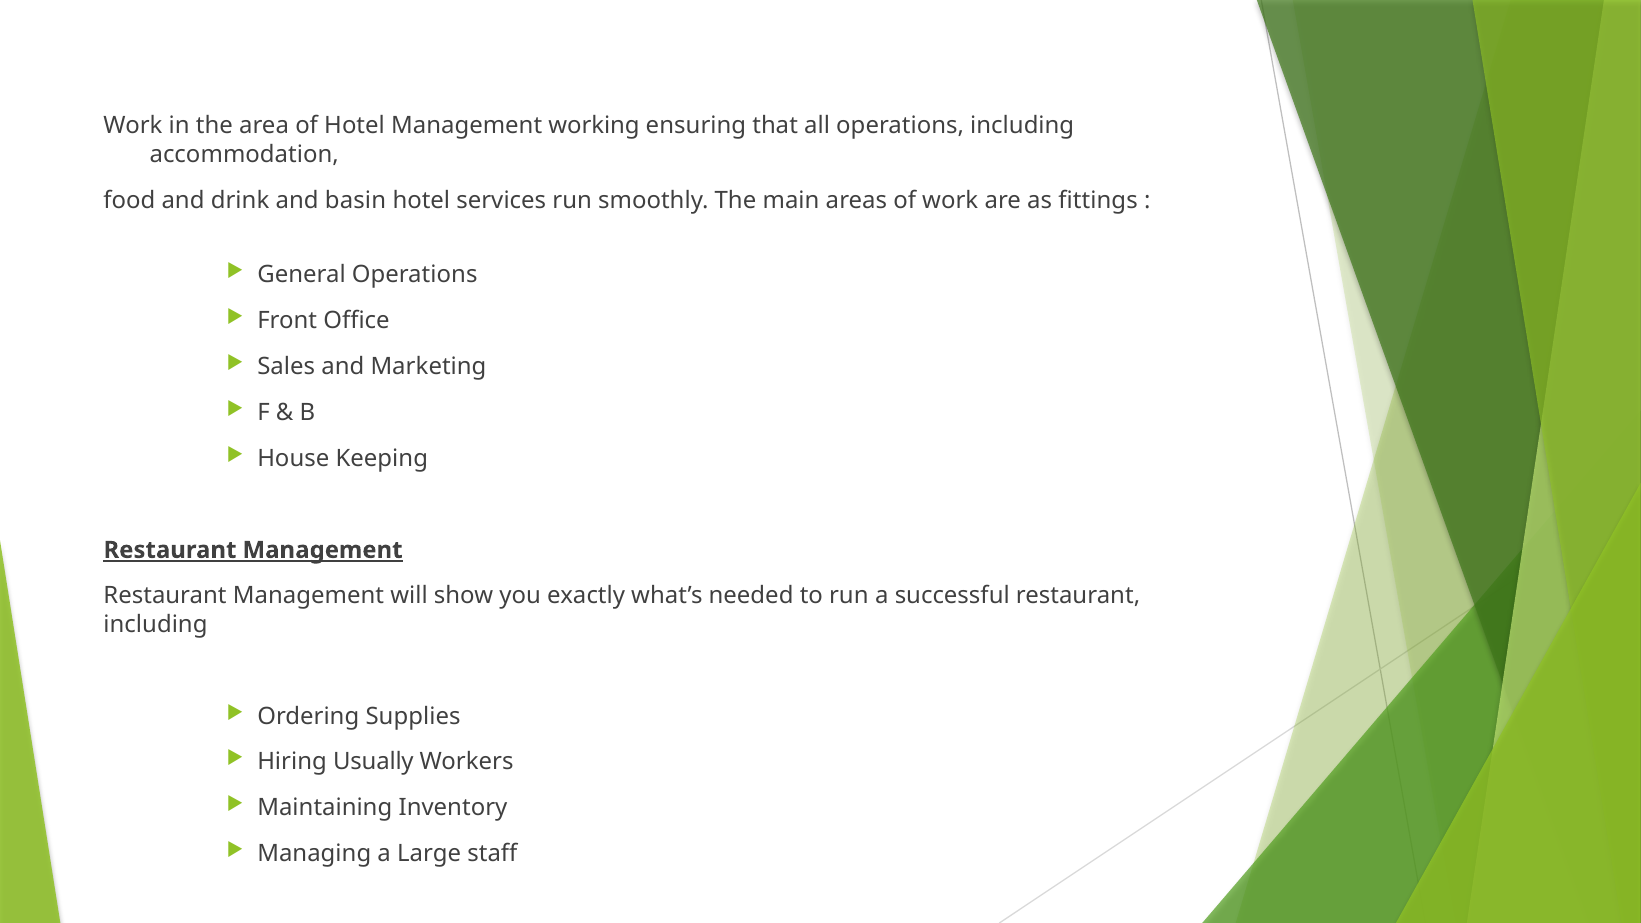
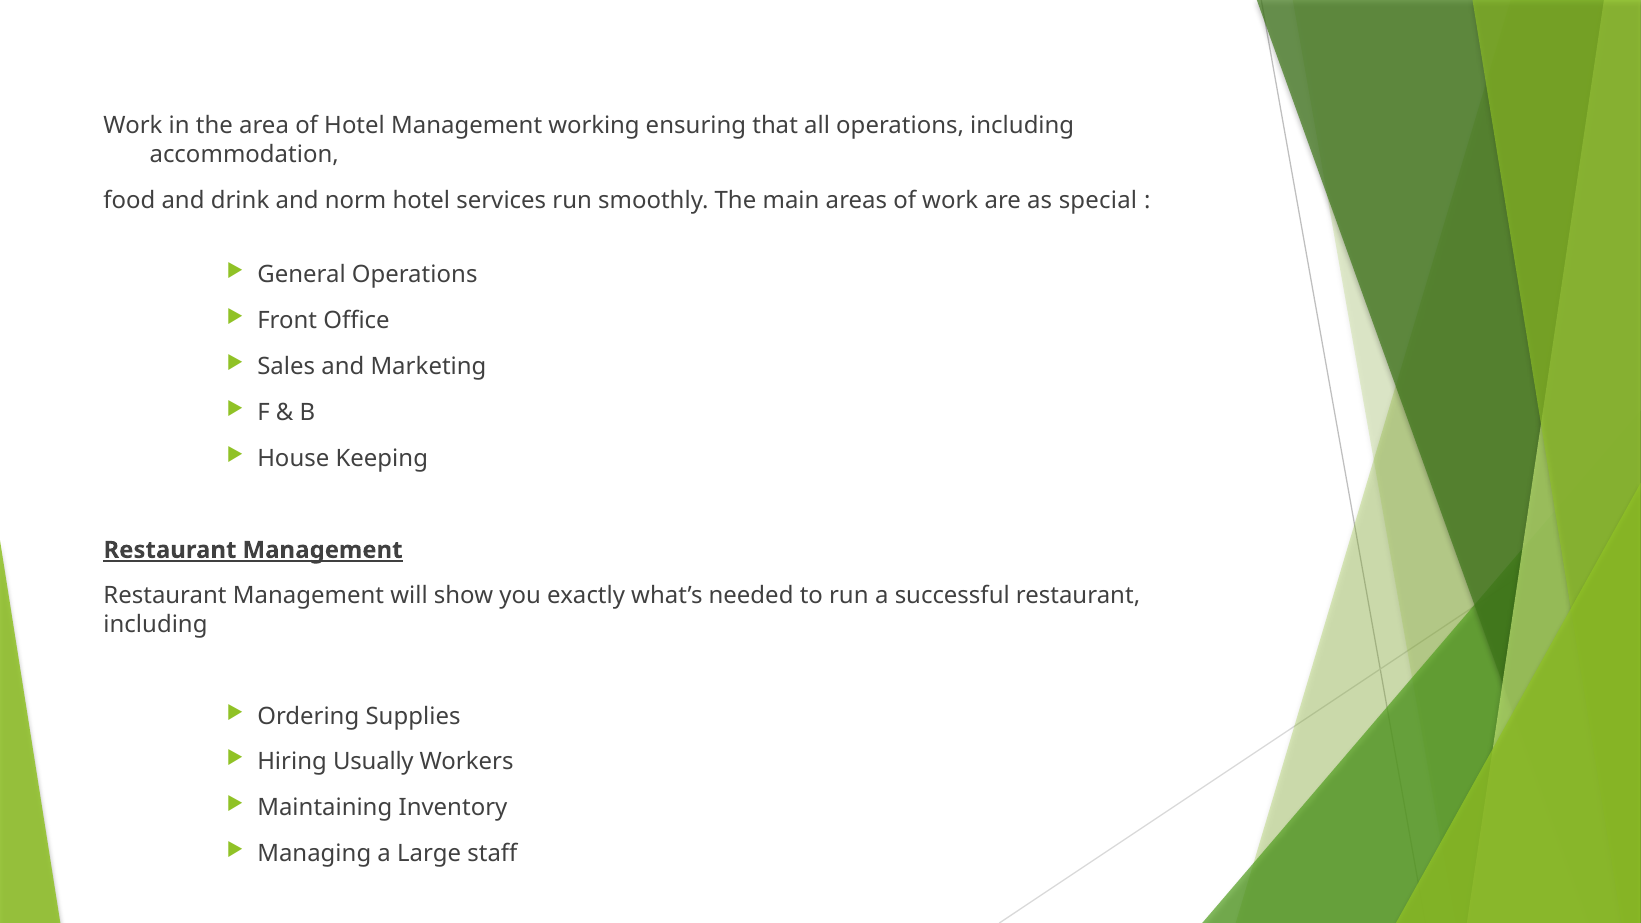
basin: basin -> norm (356, 200)
fittings: fittings -> special (1098, 200)
